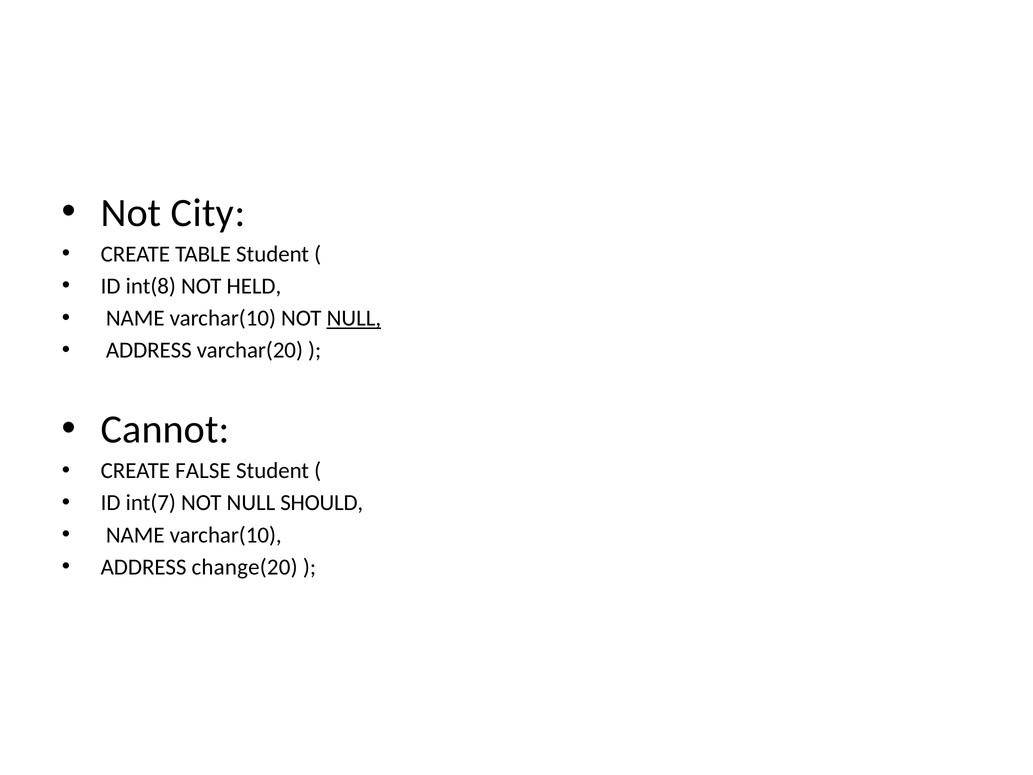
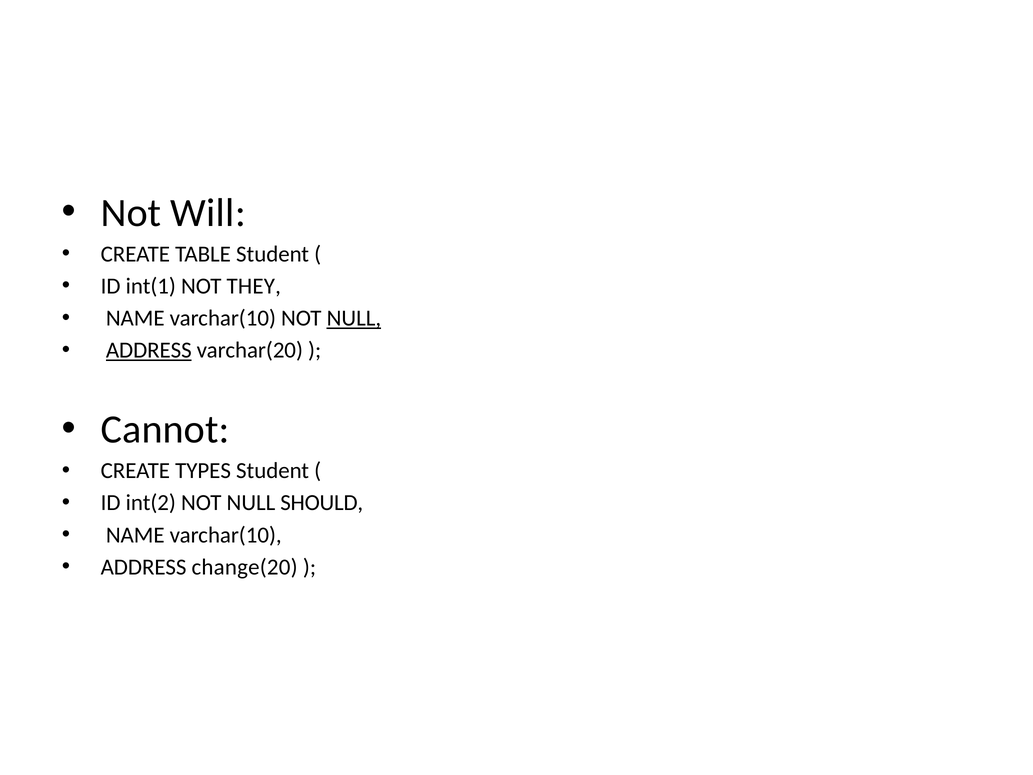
City: City -> Will (208, 213)
int(8: int(8 -> int(1 (151, 286)
HELD: HELD -> THEY (254, 286)
ADDRESS underline: none -> present (149, 350)
FALSE: FALSE -> TYPES (203, 471)
int(7: int(7 -> int(2 (151, 503)
